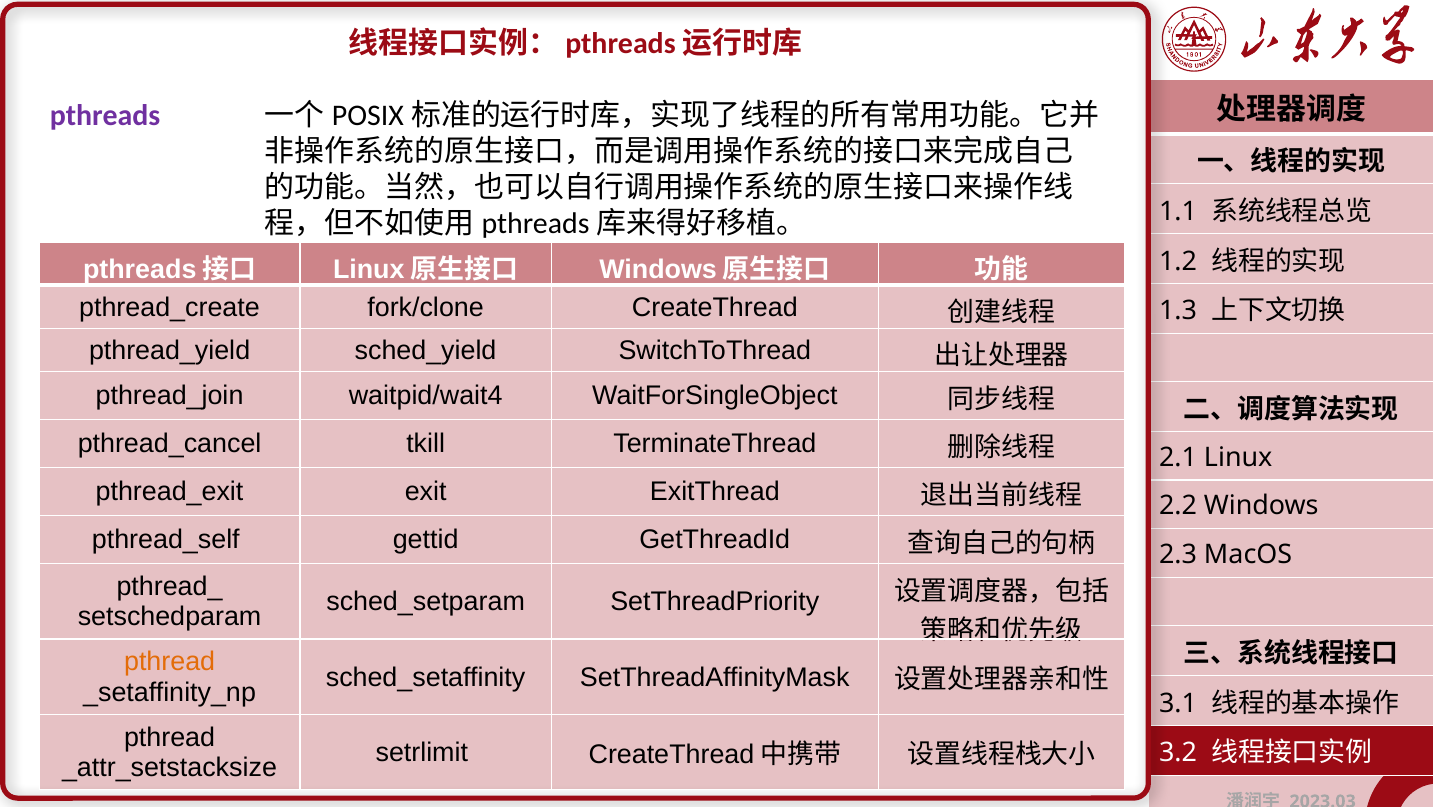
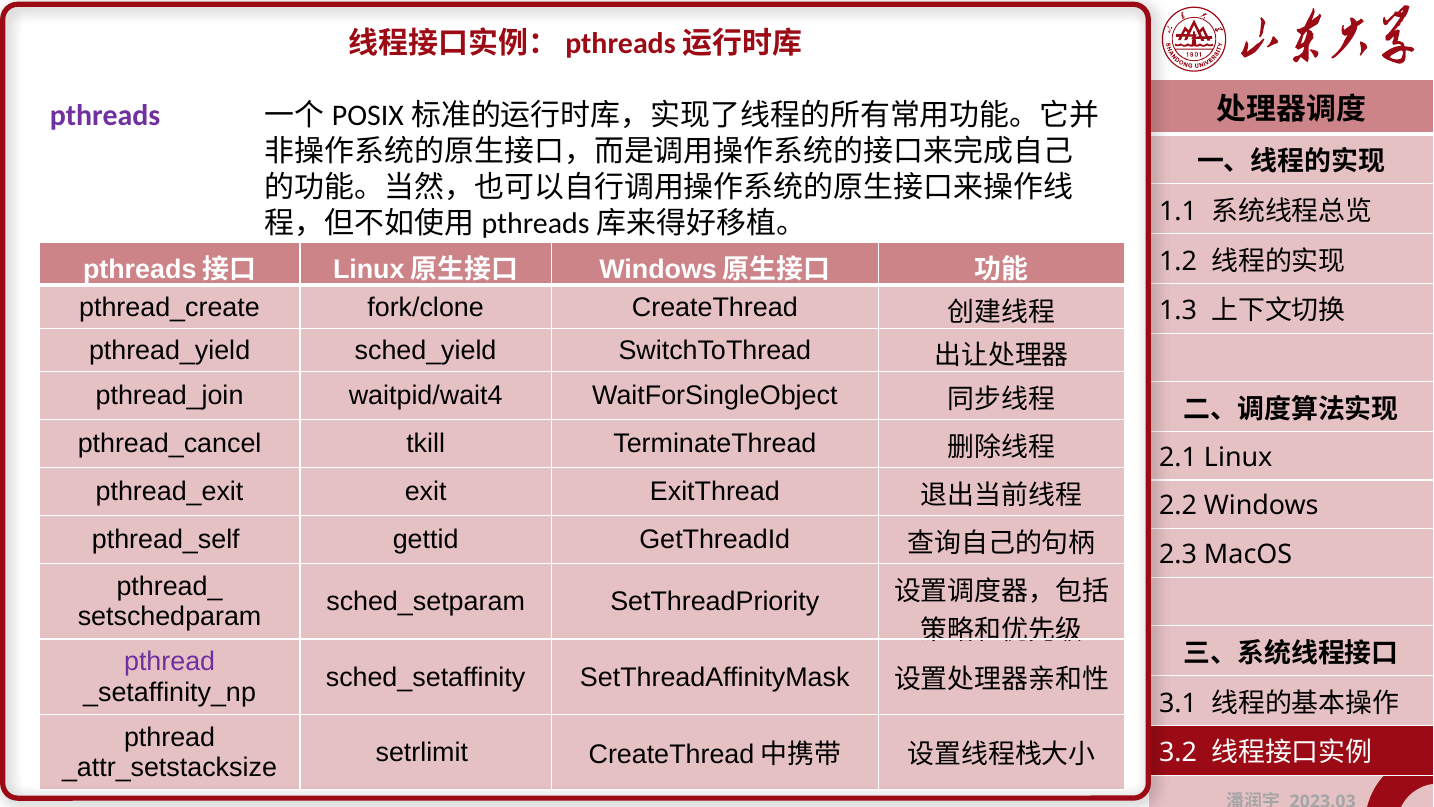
pthread colour: orange -> purple (170, 662)
